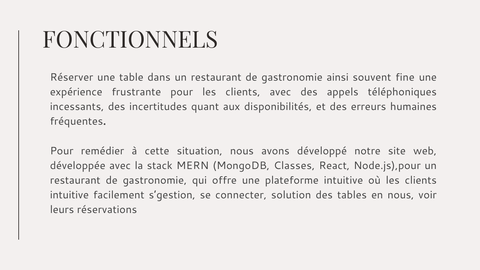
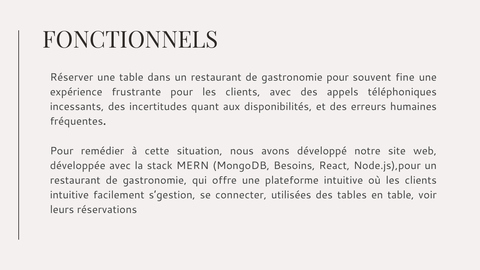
gastronomie ainsi: ainsi -> pour (338, 77)
Classes: Classes -> Besoins (294, 166)
solution: solution -> utilisées (291, 195)
en nous: nous -> table (401, 195)
